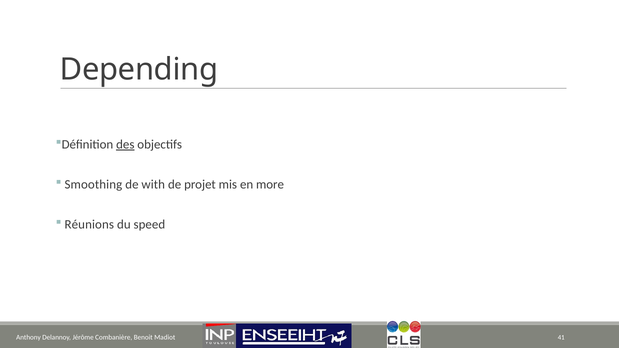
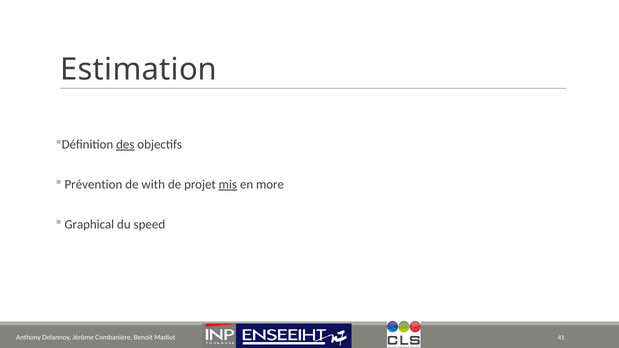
Depending: Depending -> Estimation (139, 69)
Smoothing: Smoothing -> Prévention (93, 185)
mis underline: none -> present (228, 185)
Réunions: Réunions -> Graphical (89, 225)
